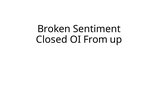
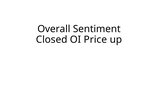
Broken: Broken -> Overall (54, 29)
From: From -> Price (95, 39)
